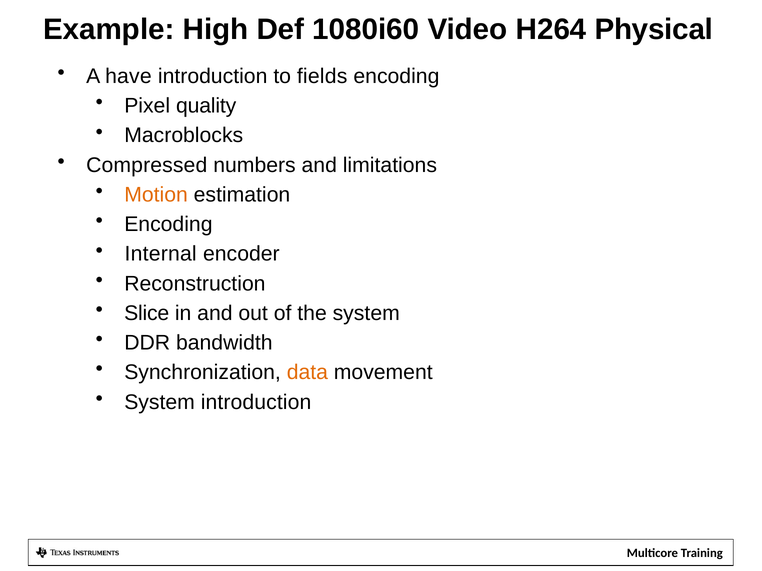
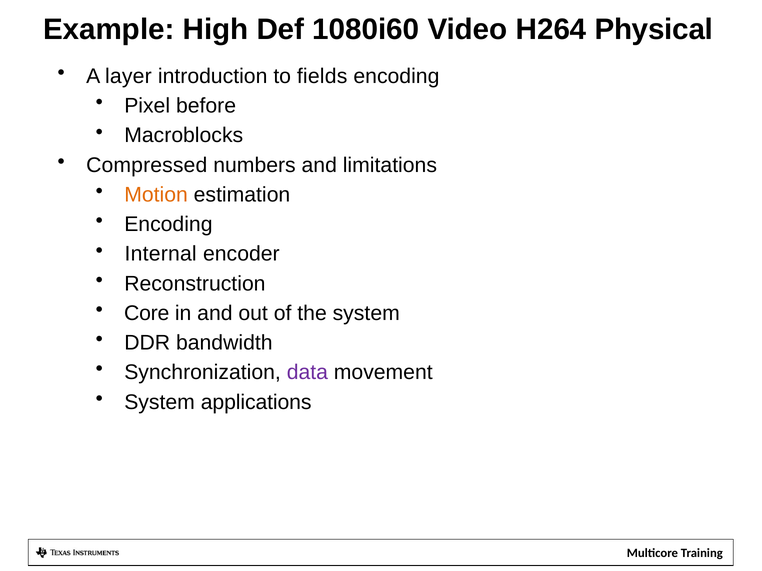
have: have -> layer (128, 76)
quality: quality -> before (206, 106)
Slice: Slice -> Core (147, 313)
data colour: orange -> purple (307, 373)
System introduction: introduction -> applications (256, 402)
